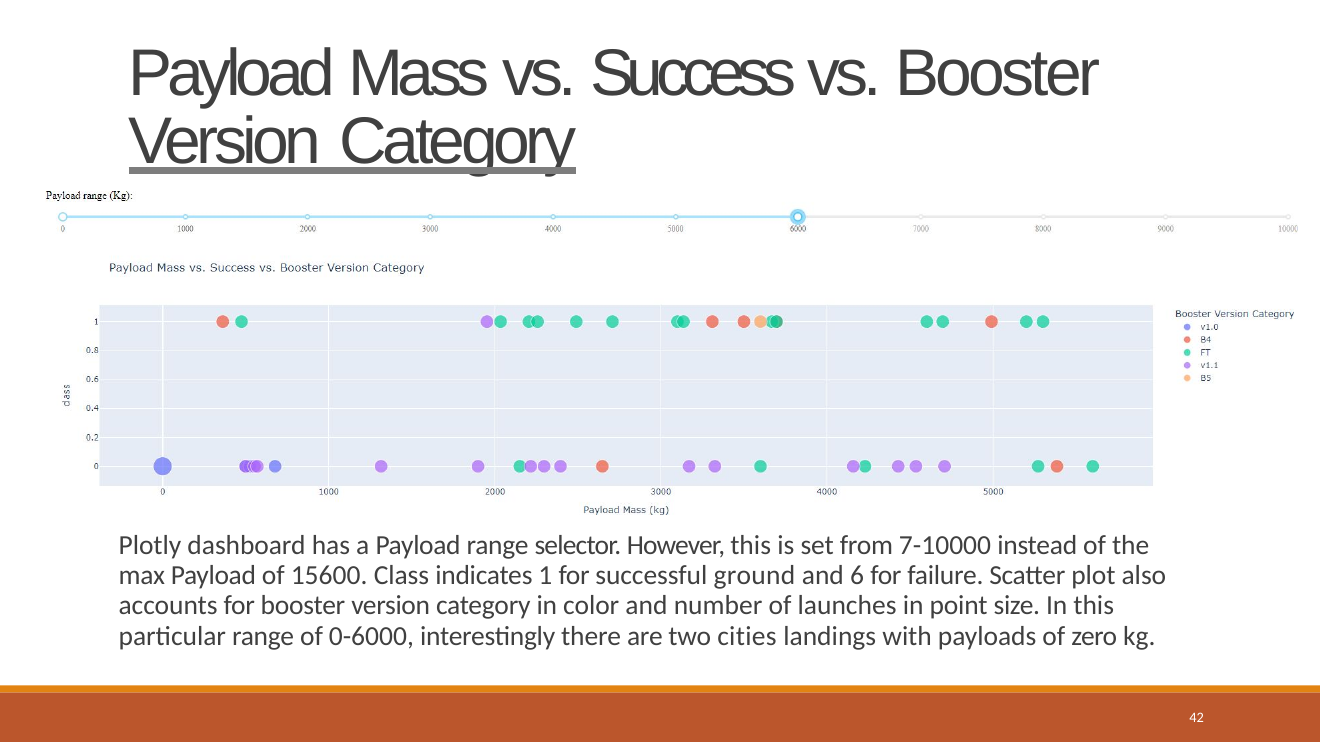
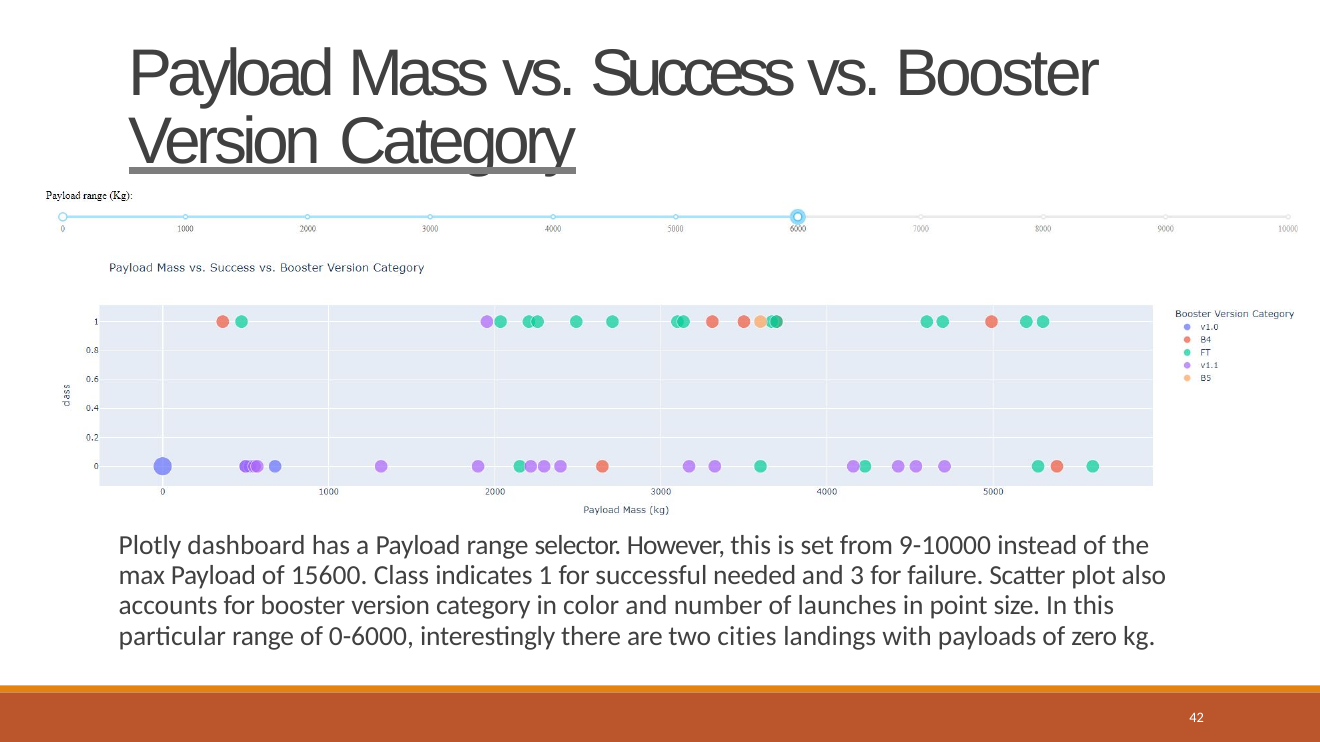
7-10000: 7-10000 -> 9-10000 (945, 546)
ground: ground -> needed (755, 576)
6: 6 -> 3 (857, 576)
